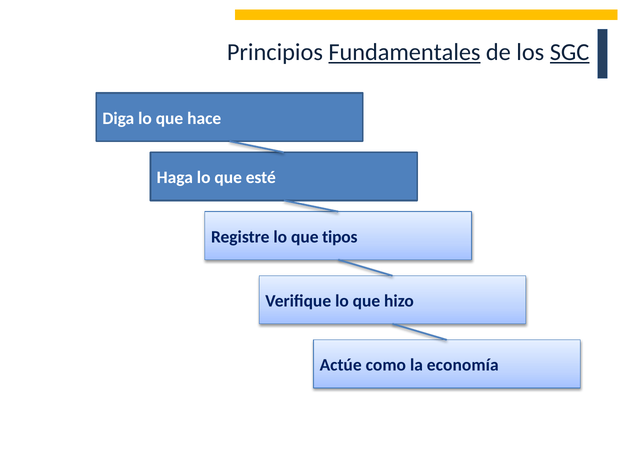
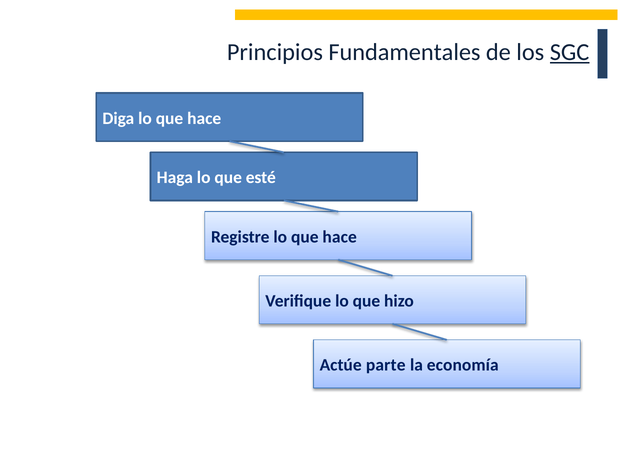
Fundamentales underline: present -> none (404, 52)
Registre lo que tipos: tipos -> hace (340, 237)
como: como -> parte (386, 365)
